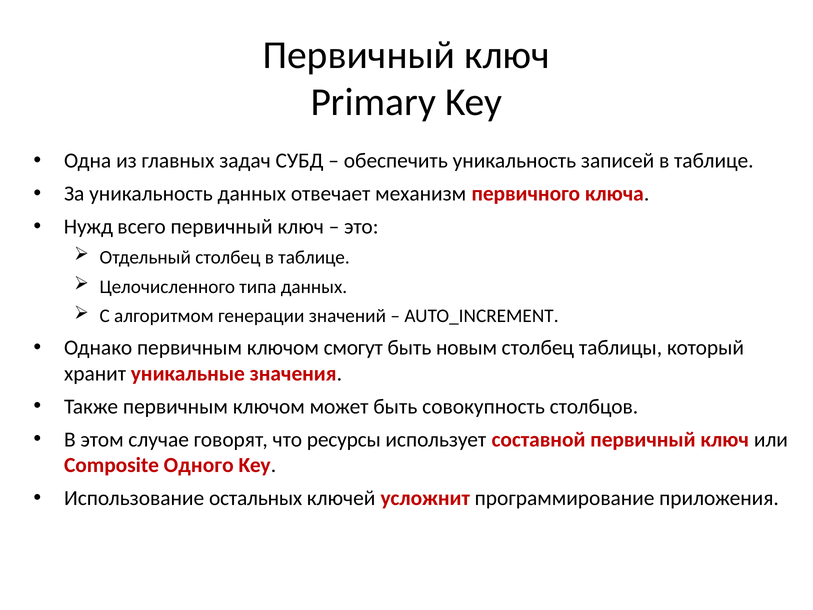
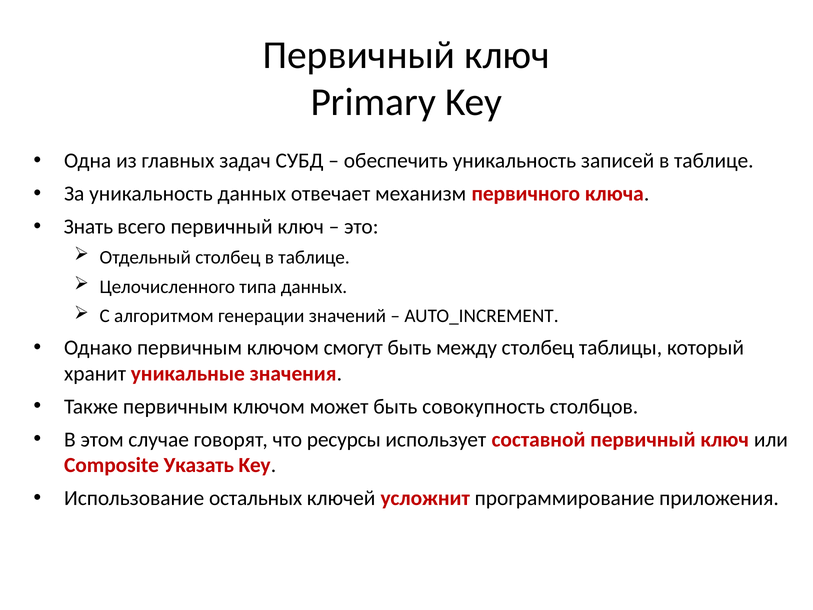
Нужд: Нужд -> Знать (88, 227)
новым: новым -> между (467, 348)
Одного: Одного -> Указать (199, 465)
